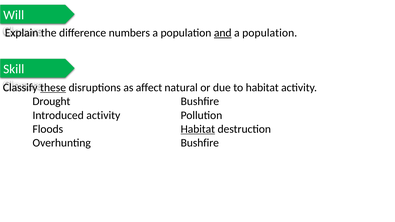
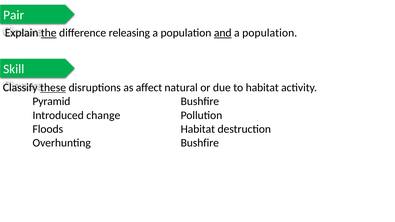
Will: Will -> Pair (14, 15)
the underline: none -> present (49, 33)
numbers: numbers -> releasing (129, 33)
Drought: Drought -> Pyramid (51, 101)
Introduced activity: activity -> change (103, 115)
Habitat underline: present -> none (198, 129)
